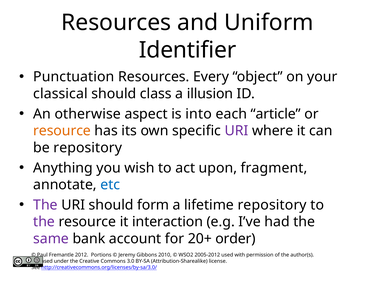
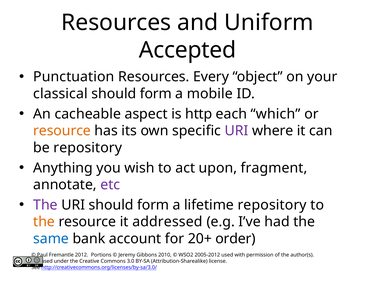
Identifier: Identifier -> Accepted (188, 50)
class: class -> form (156, 94)
illusion: illusion -> mobile (210, 94)
otherwise: otherwise -> cacheable (88, 114)
into: into -> http (199, 114)
article: article -> which (276, 114)
etc colour: blue -> purple (110, 185)
the colour: purple -> orange (44, 222)
interaction: interaction -> addressed (167, 222)
same colour: purple -> blue (51, 239)
